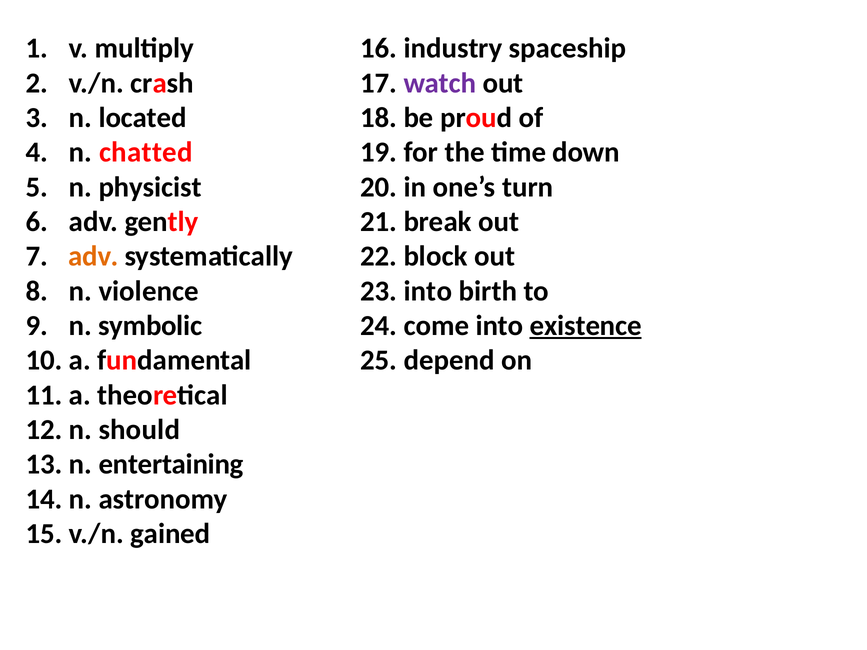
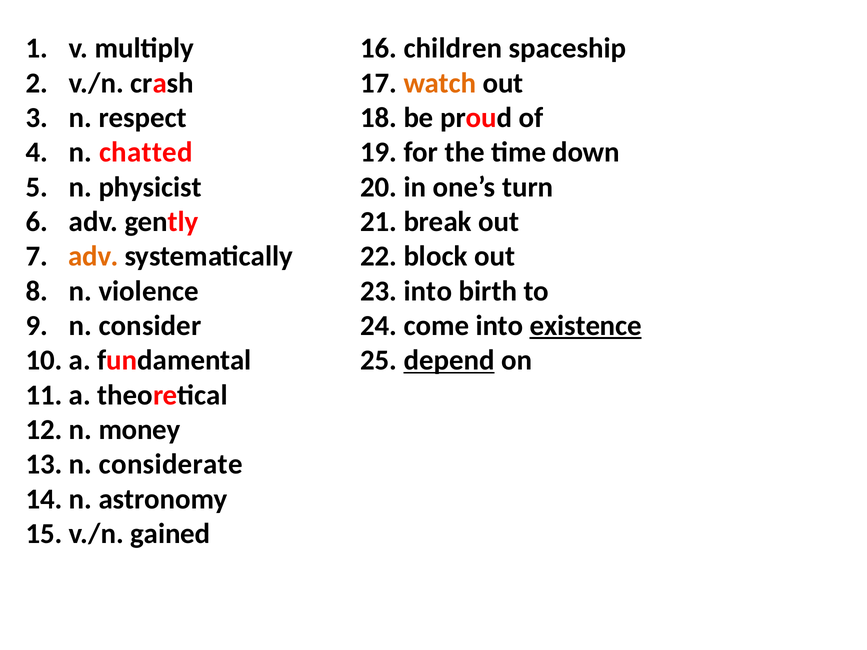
industry: industry -> children (453, 48)
watch colour: purple -> orange (440, 83)
located: located -> respect (143, 118)
symbolic: symbolic -> consider (150, 326)
depend underline: none -> present (449, 360)
should: should -> money (140, 430)
entertaining: entertaining -> considerate (171, 464)
